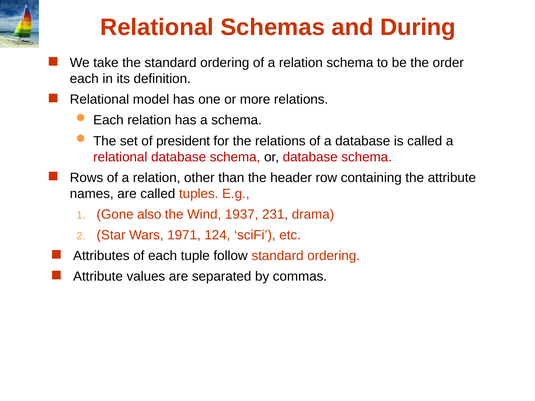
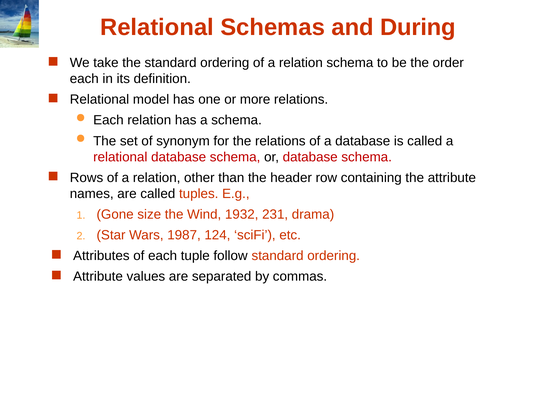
president: president -> synonym (183, 141)
also: also -> size (149, 215)
1937: 1937 -> 1932 (242, 215)
1971: 1971 -> 1987 (184, 235)
